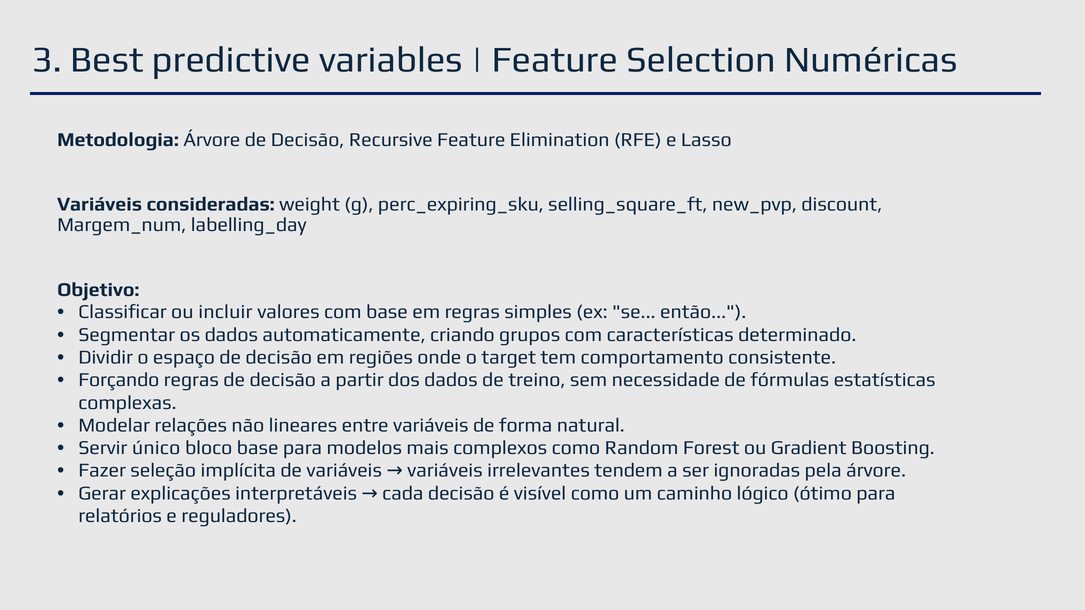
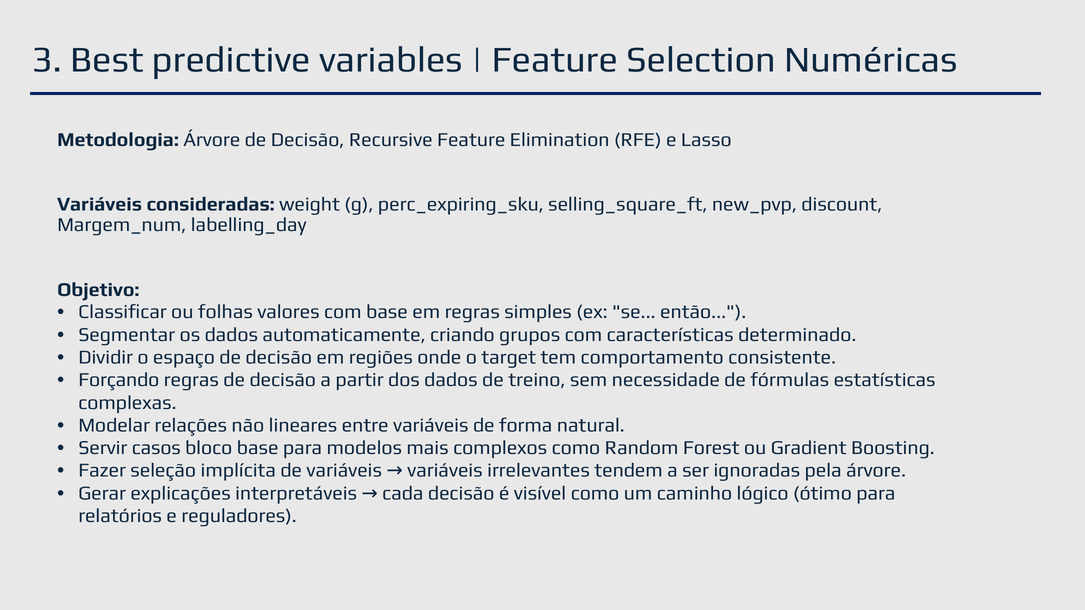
incluir: incluir -> folhas (225, 312)
único: único -> casos (156, 448)
